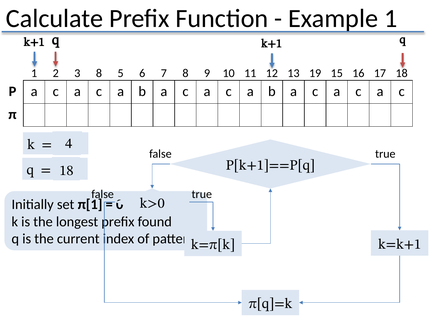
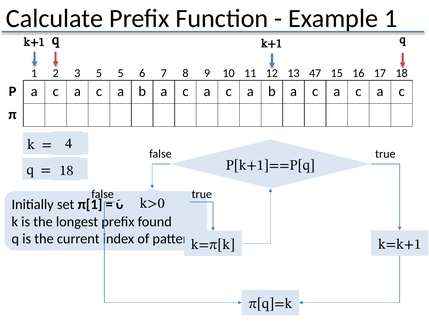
3 8: 8 -> 5 (99, 73)
19: 19 -> 47 (315, 73)
